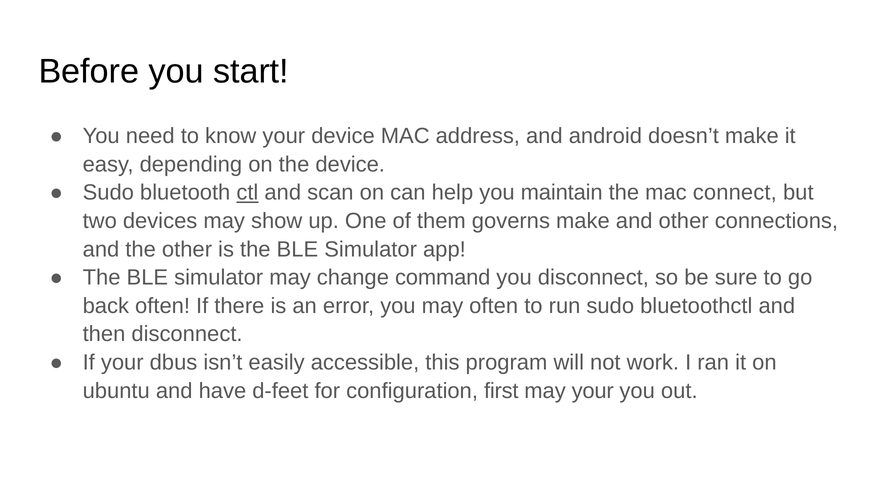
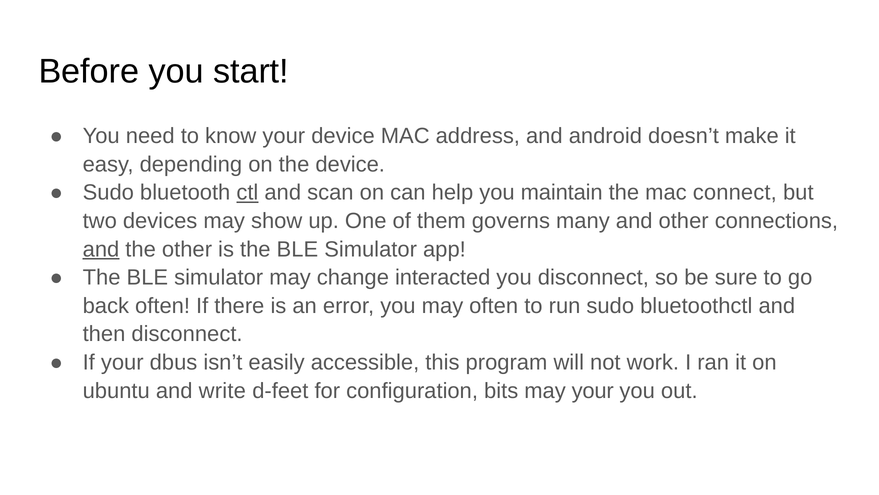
governs make: make -> many (583, 221)
and underline: none -> present (101, 249)
command: command -> interacted (443, 277)
have: have -> write (222, 390)
first: first -> bits (501, 390)
